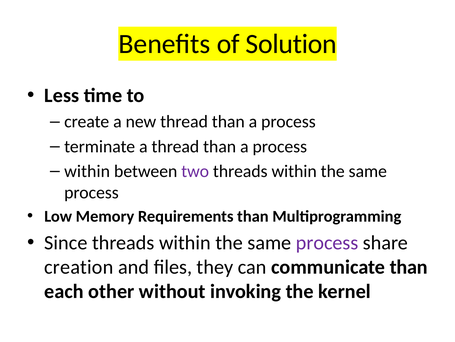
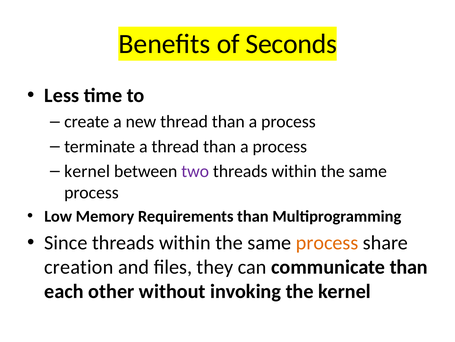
Solution: Solution -> Seconds (291, 44)
within: within -> kernel (87, 171)
process colour: purple -> orange (327, 242)
